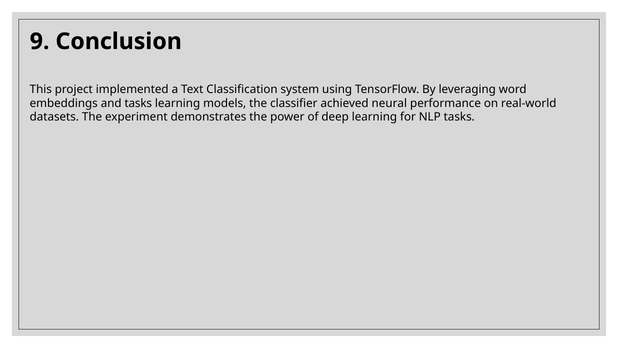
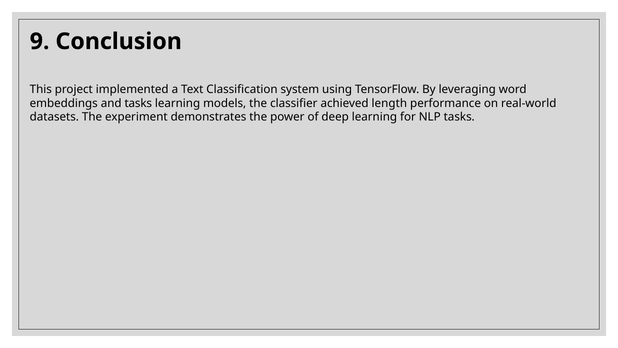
neural: neural -> length (389, 103)
